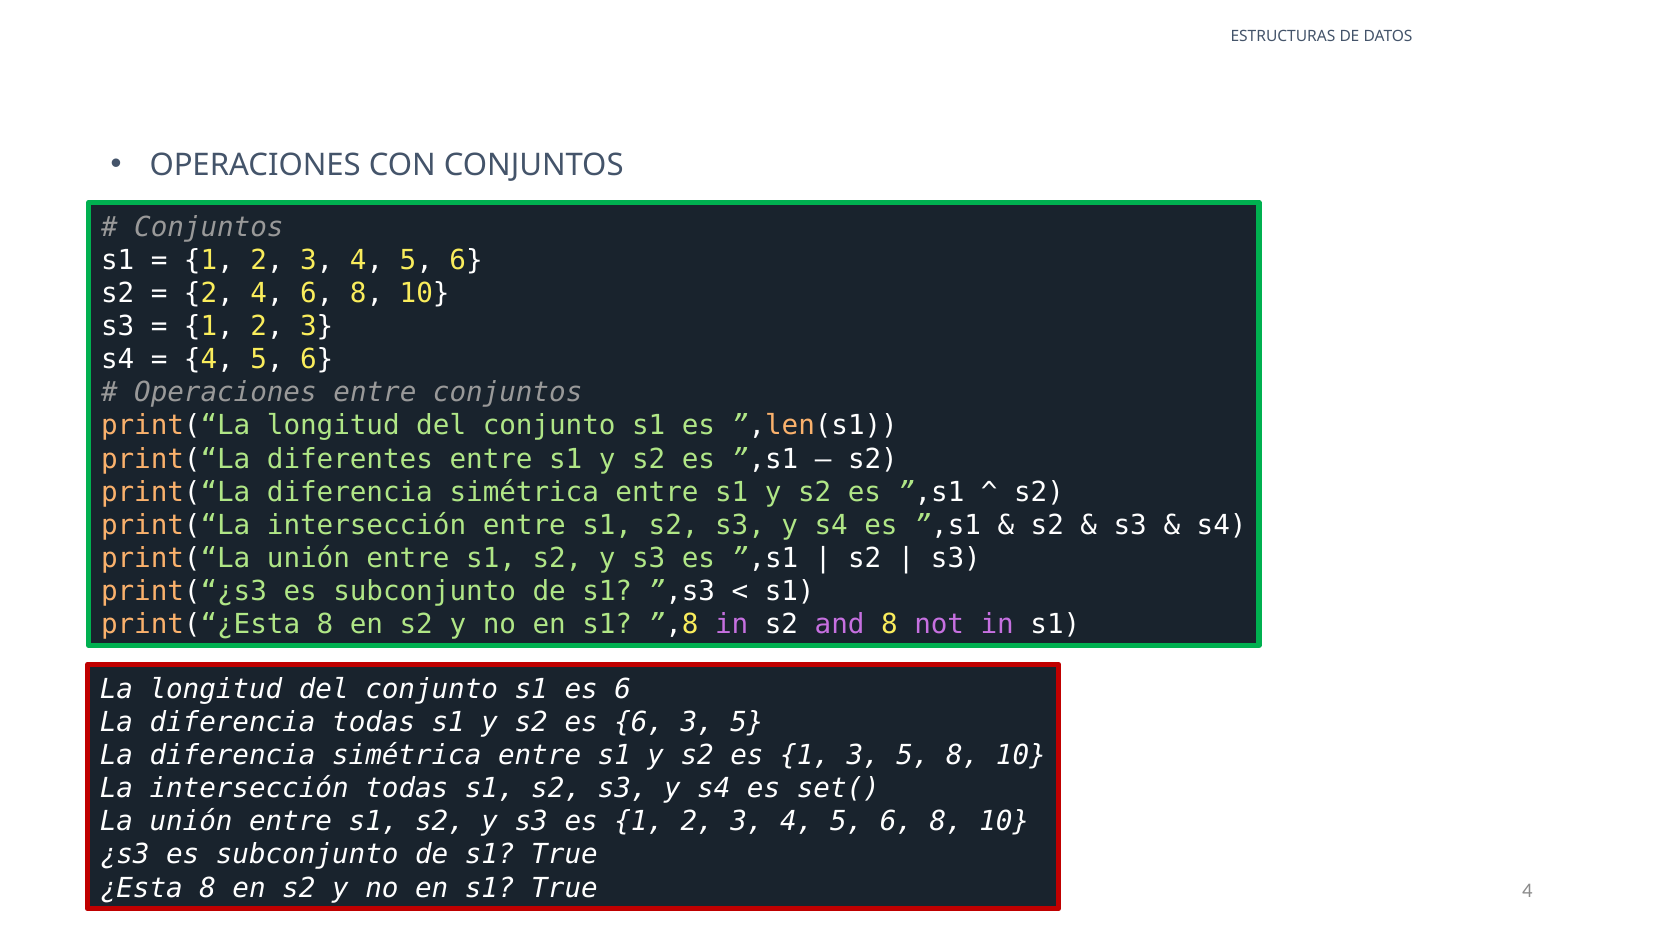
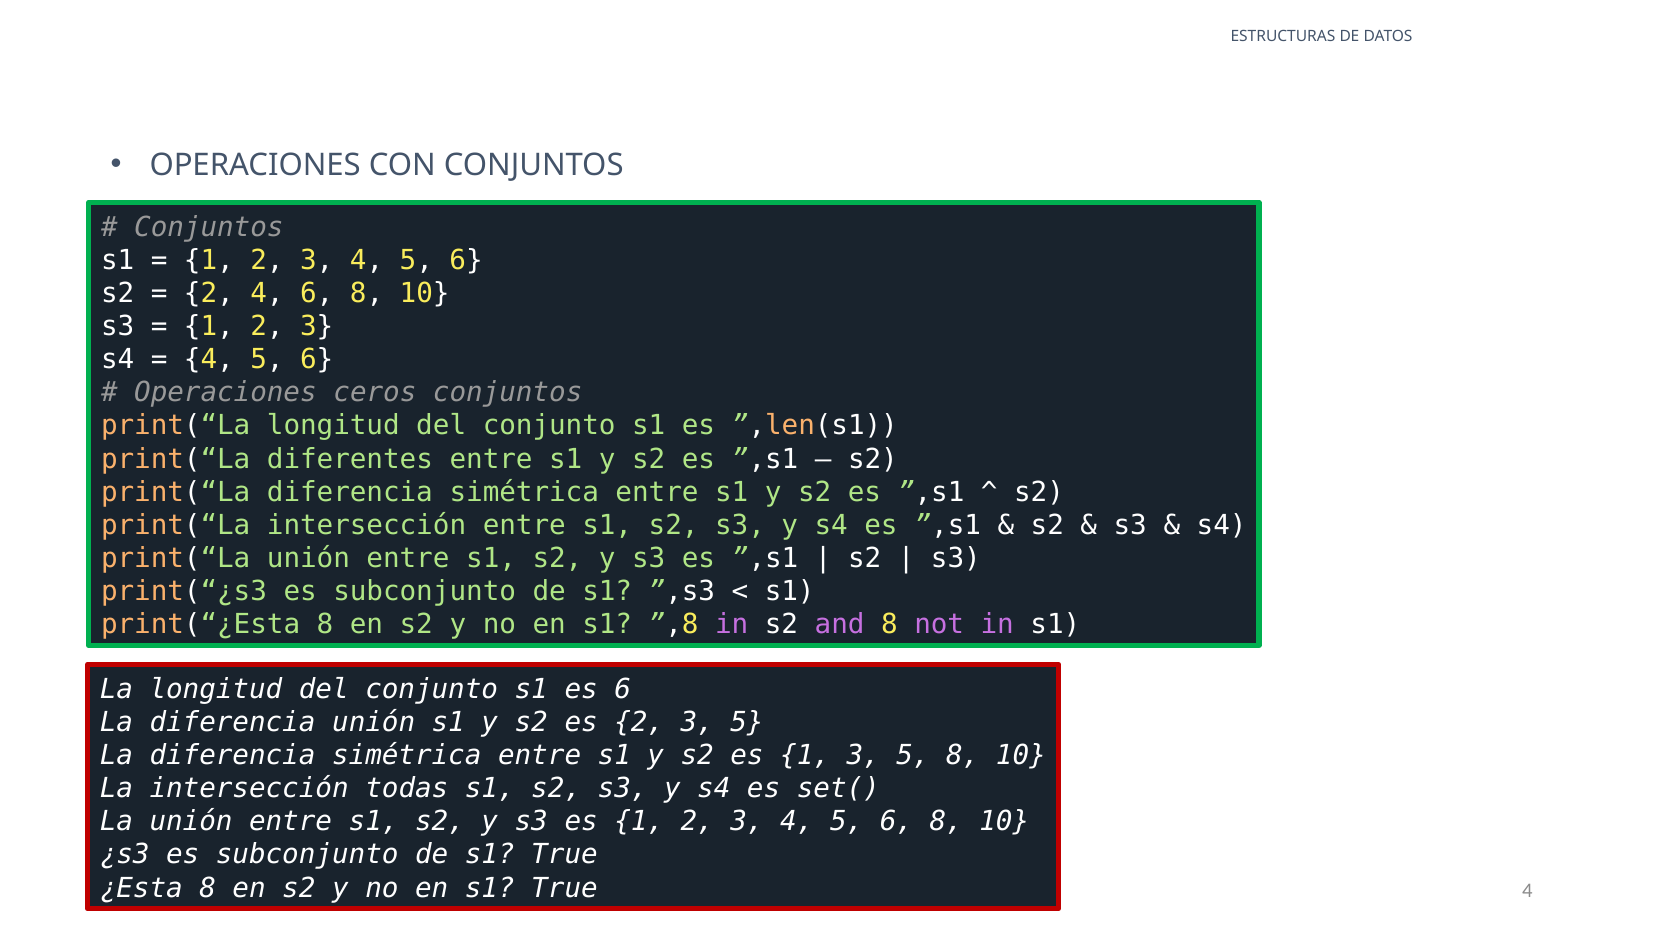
Operaciones entre: entre -> ceros (375, 393)
diferencia todas: todas -> unión (374, 722)
s2 es 6: 6 -> 2 (639, 722)
